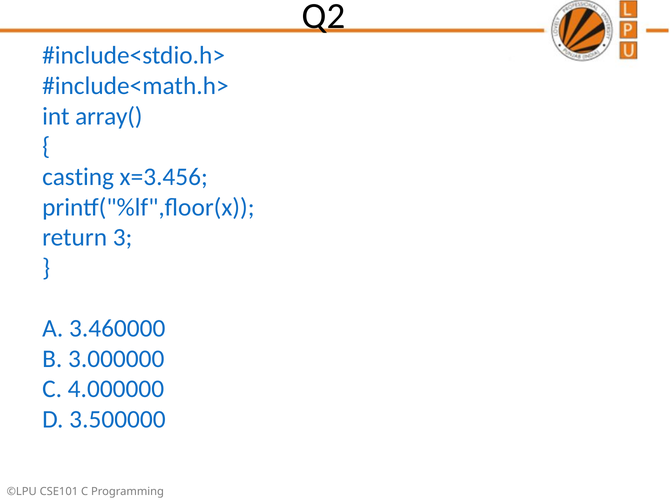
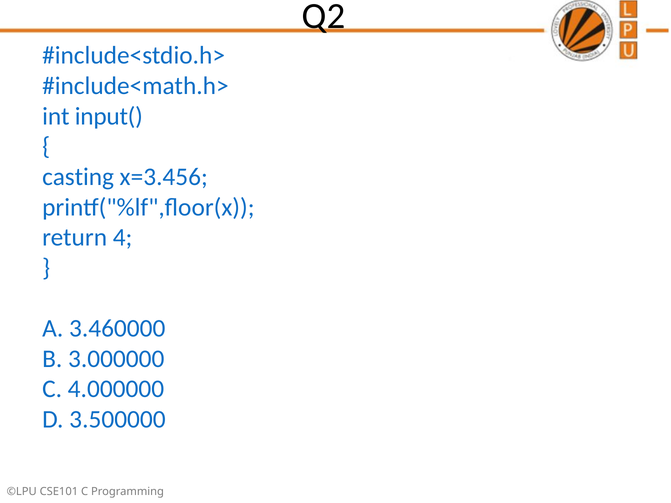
array(: array( -> input( (109, 116)
3: 3 -> 4 (123, 238)
